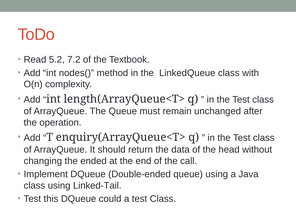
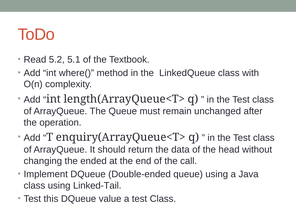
7.2: 7.2 -> 5.1 (74, 60)
nodes(: nodes( -> where( (76, 73)
could: could -> value (110, 199)
